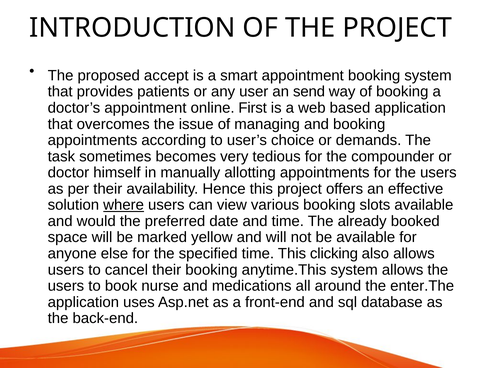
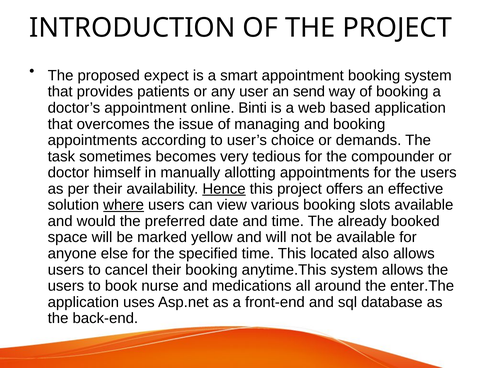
accept: accept -> expect (166, 75)
First: First -> Binti (253, 108)
Hence underline: none -> present (224, 189)
clicking: clicking -> located (334, 253)
